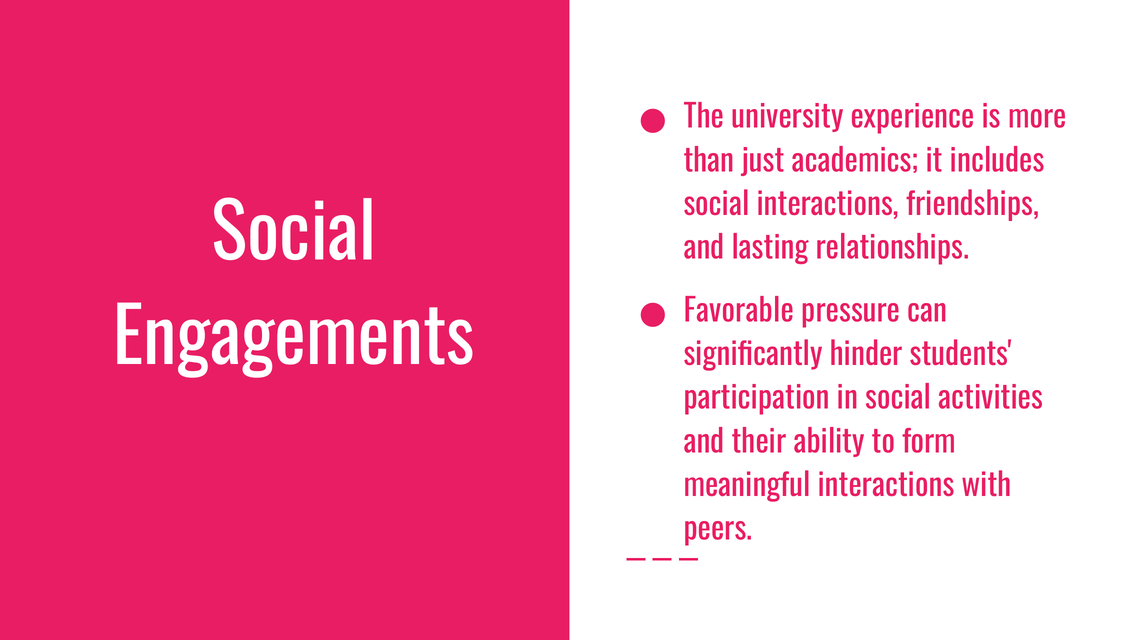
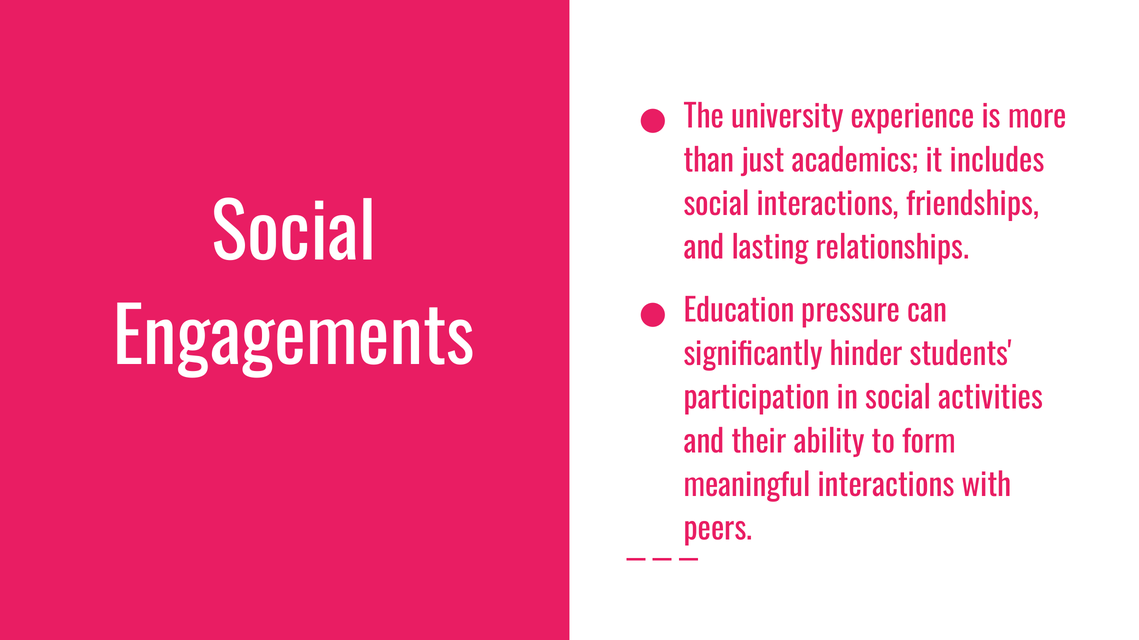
Favorable: Favorable -> Education (739, 311)
